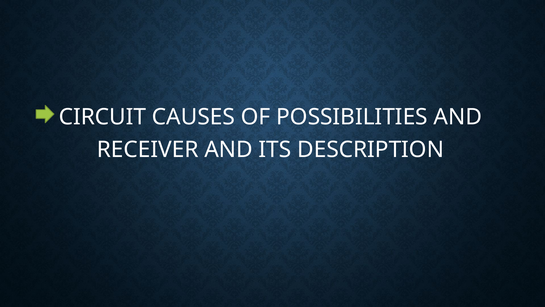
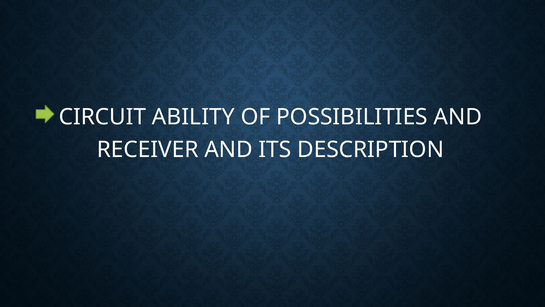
CAUSES: CAUSES -> ABILITY (193, 117)
